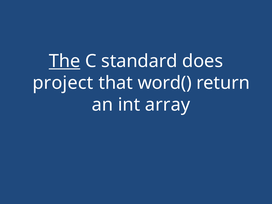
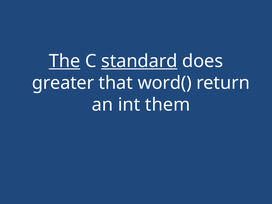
standard underline: none -> present (139, 61)
project: project -> greater (63, 83)
array: array -> them (168, 105)
